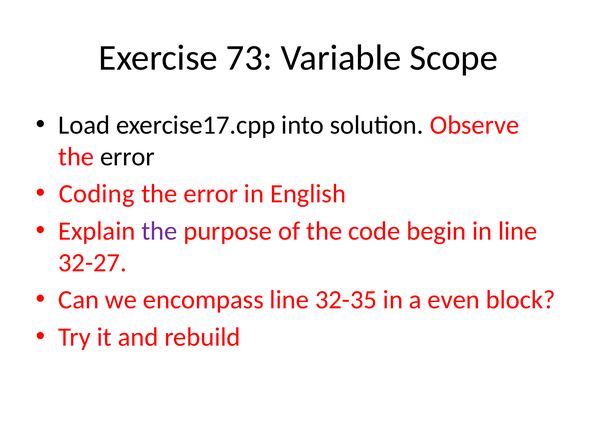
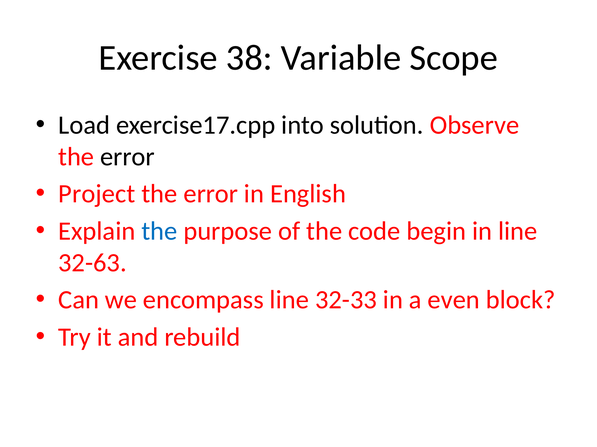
73: 73 -> 38 (249, 58)
Coding: Coding -> Project (97, 194)
the colour: purple -> blue (159, 231)
32-27: 32-27 -> 32-63 (92, 263)
32-35: 32-35 -> 32-33 (346, 300)
